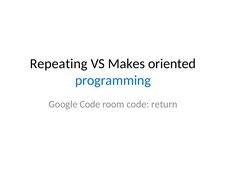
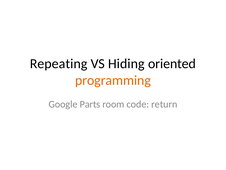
Makes: Makes -> Hiding (126, 64)
programming colour: blue -> orange (113, 80)
Google Code: Code -> Parts (90, 104)
